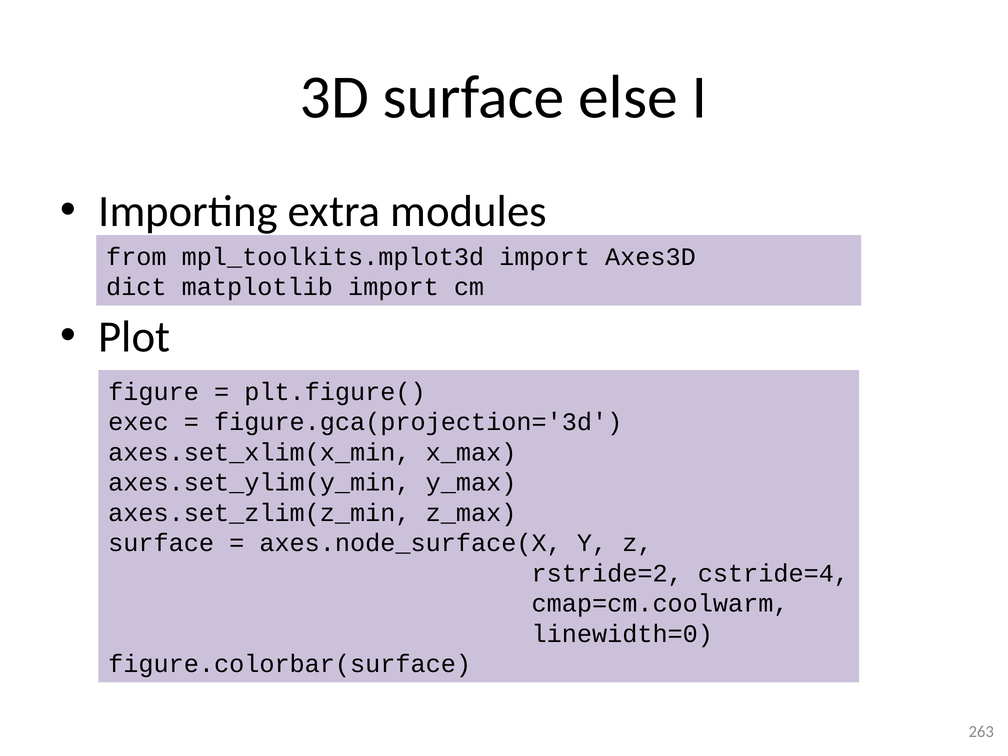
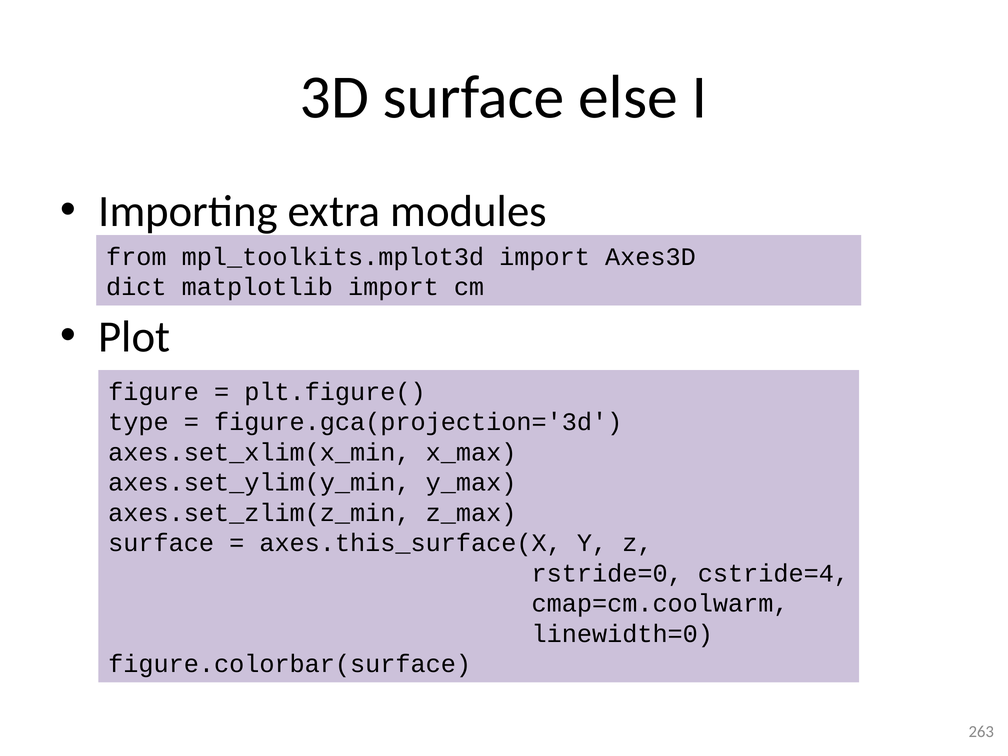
exec: exec -> type (138, 422)
axes.node_surface(X: axes.node_surface(X -> axes.this_surface(X (411, 543)
rstride=2: rstride=2 -> rstride=0 (607, 573)
